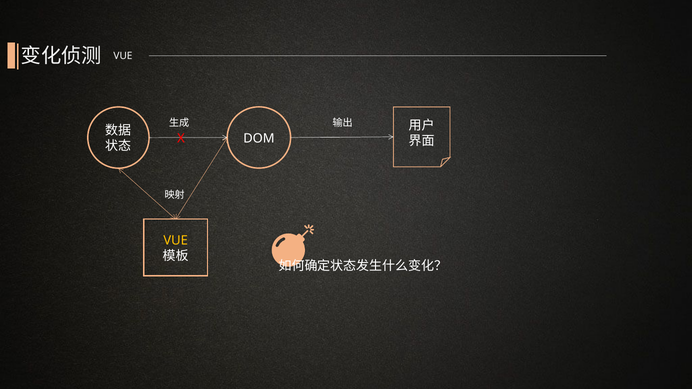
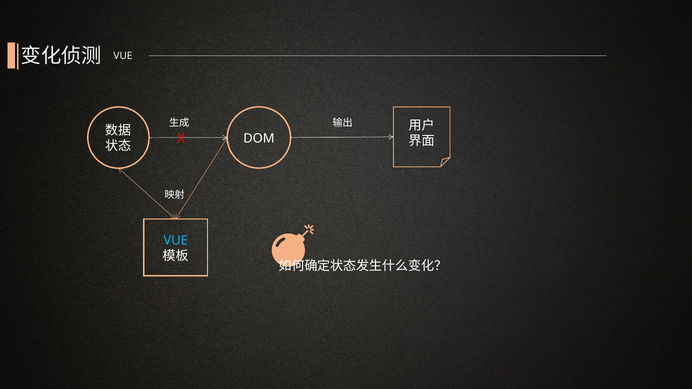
VUE colour: yellow -> light blue (176, 241)
